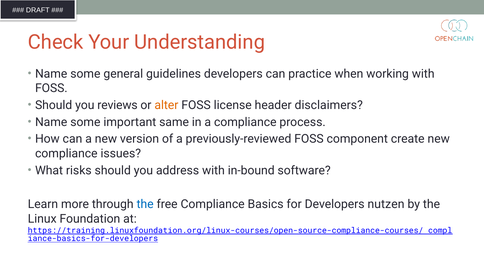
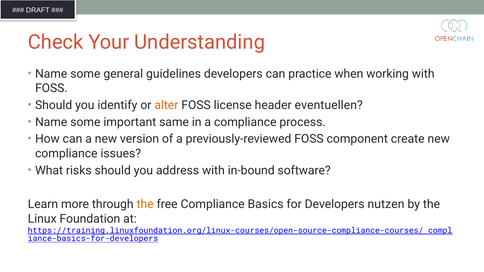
reviews: reviews -> identify (117, 105)
disclaimers: disclaimers -> eventuellen (329, 105)
the colour: blue -> orange (145, 204)
